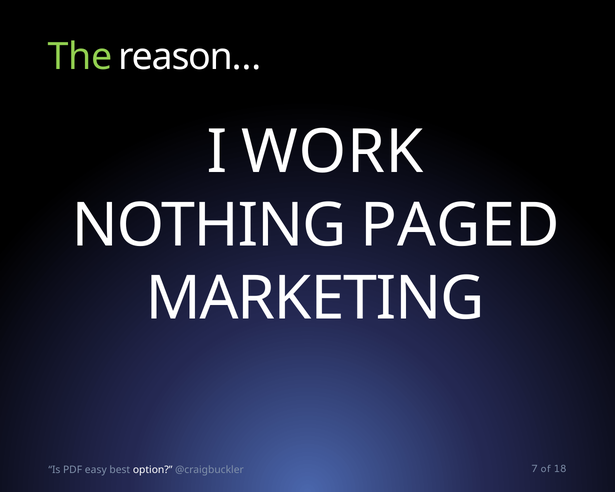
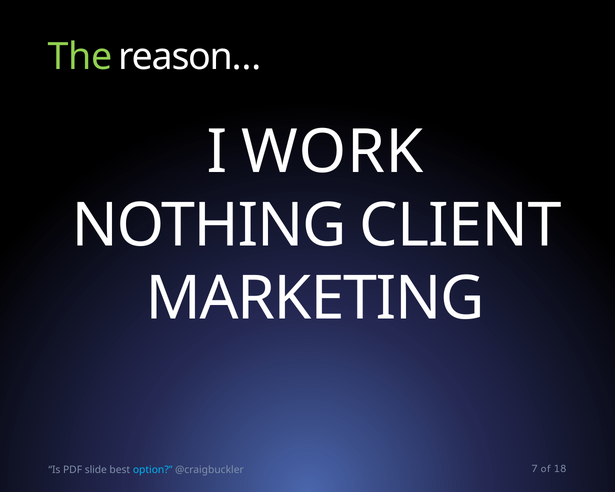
PAGED: PAGED -> CLIENT (460, 226)
easy: easy -> slide (96, 470)
option colour: white -> light blue (153, 470)
